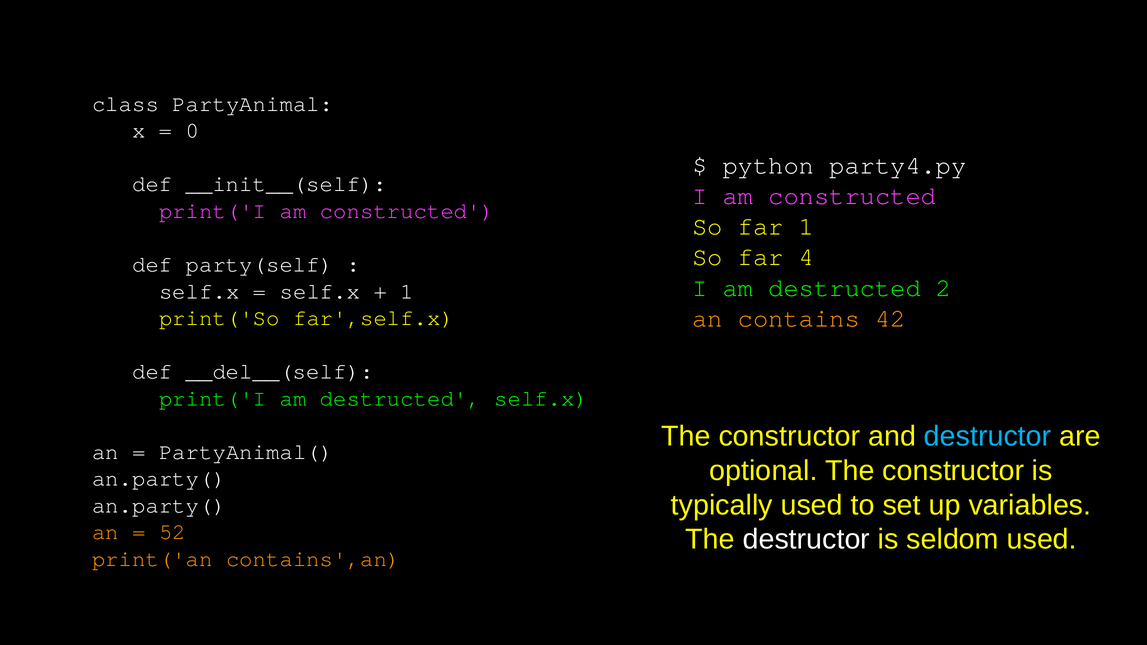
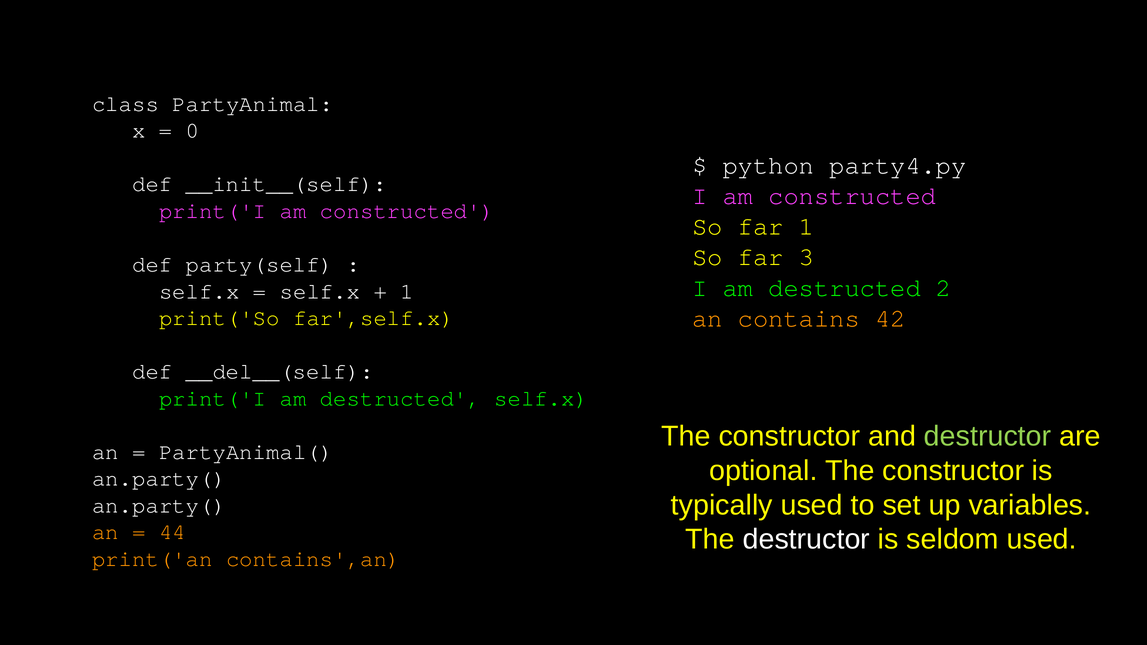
4: 4 -> 3 (806, 257)
destructor colour: light blue -> light green (988, 436)
52: 52 -> 44 (172, 532)
